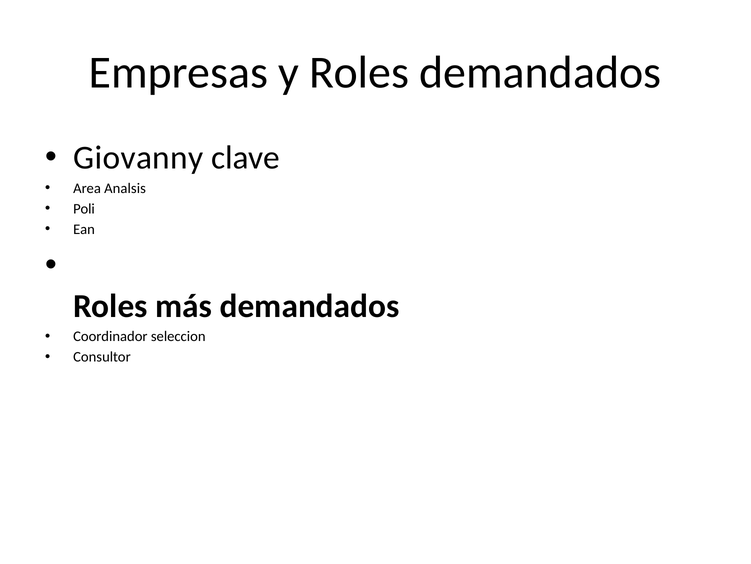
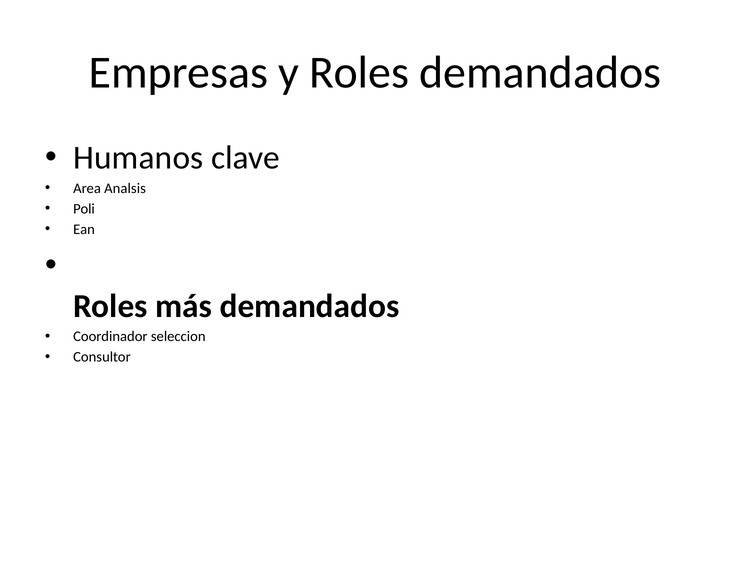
Giovanny: Giovanny -> Humanos (138, 158)
